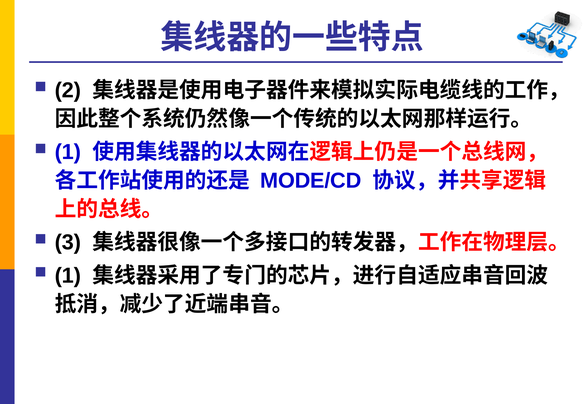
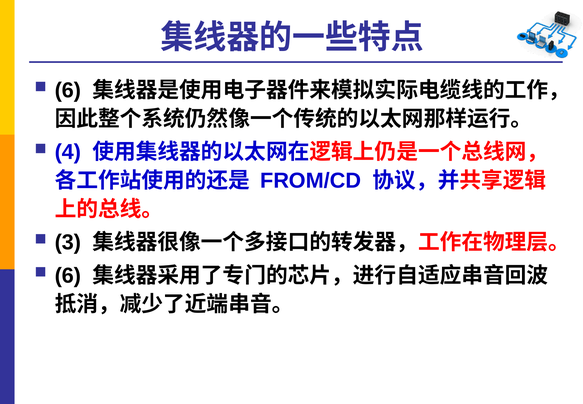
2: 2 -> 6 (68, 90)
1: 1 -> 4 (68, 152)
MODE/CD: MODE/CD -> FROM/CD (311, 181)
1: 1 -> 6 (68, 275)
